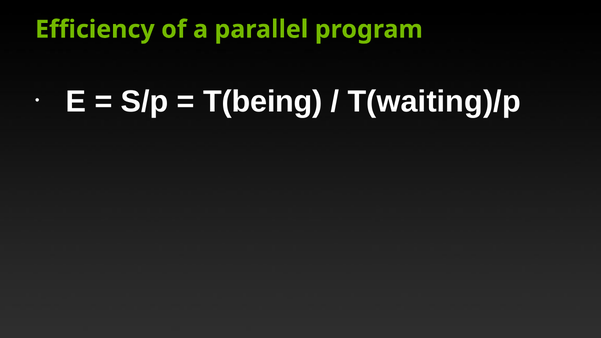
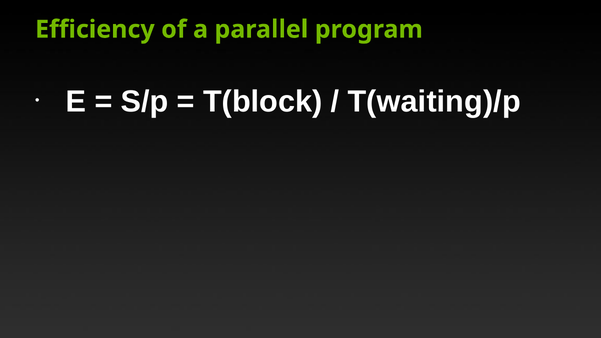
T(being: T(being -> T(block (263, 102)
